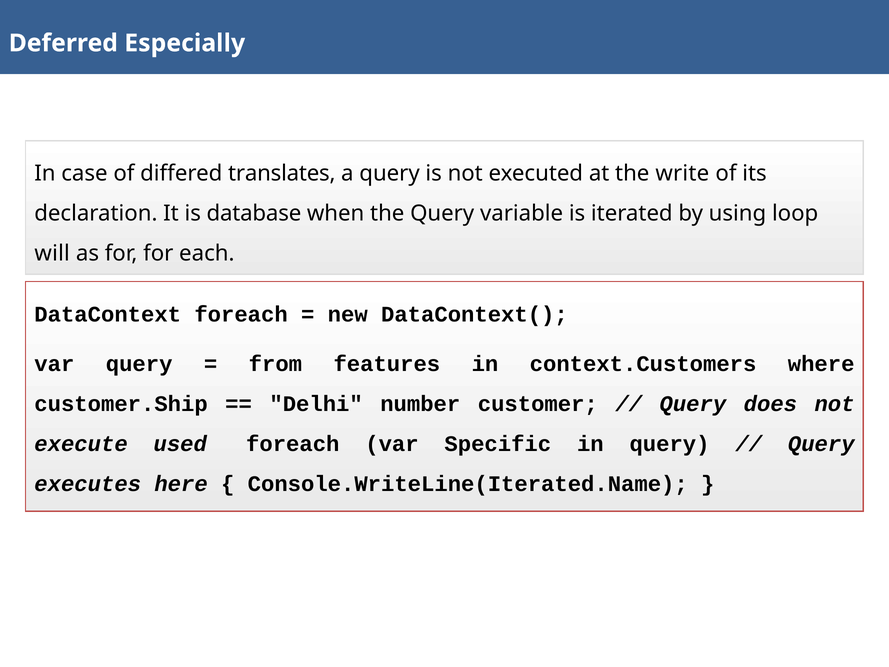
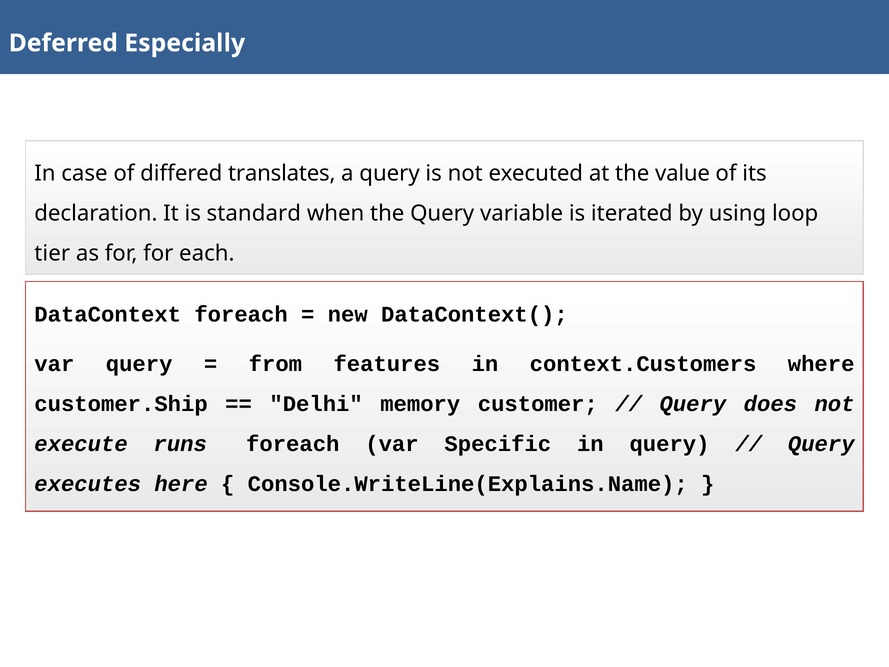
write: write -> value (683, 173)
database: database -> standard (254, 213)
will: will -> tier (52, 253)
number: number -> memory (420, 404)
used: used -> runs (180, 444)
Console.WriteLine(Iterated.Name: Console.WriteLine(Iterated.Name -> Console.WriteLine(Explains.Name (468, 484)
